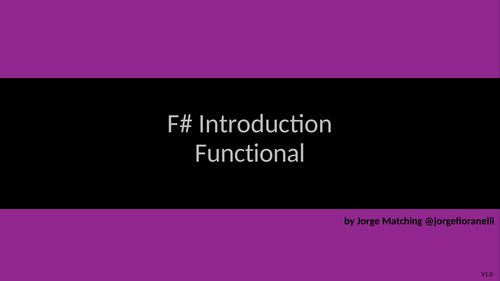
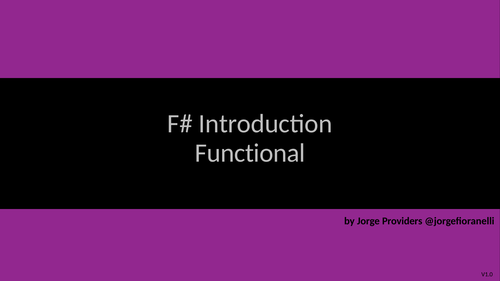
Matching: Matching -> Providers (402, 221)
